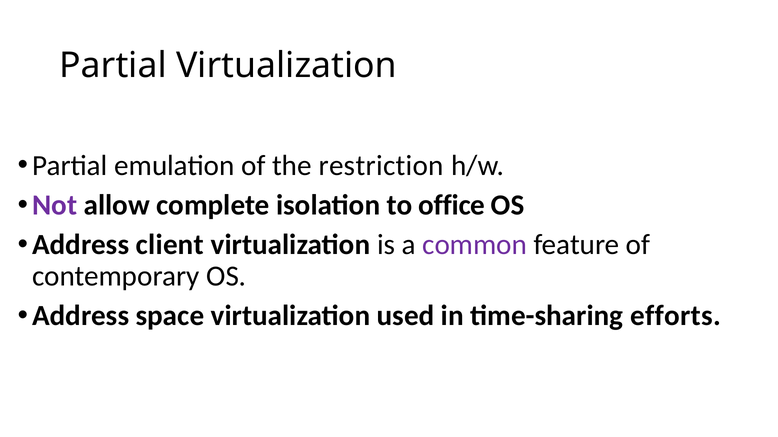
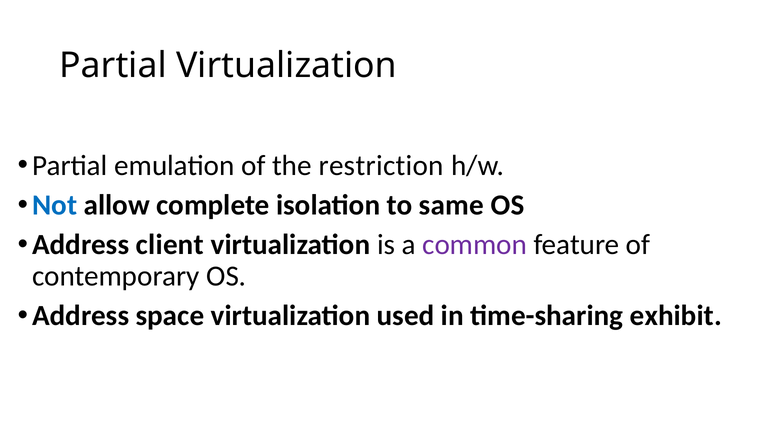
Not colour: purple -> blue (55, 205)
office: office -> same (451, 205)
efforts: efforts -> exhibit (676, 316)
